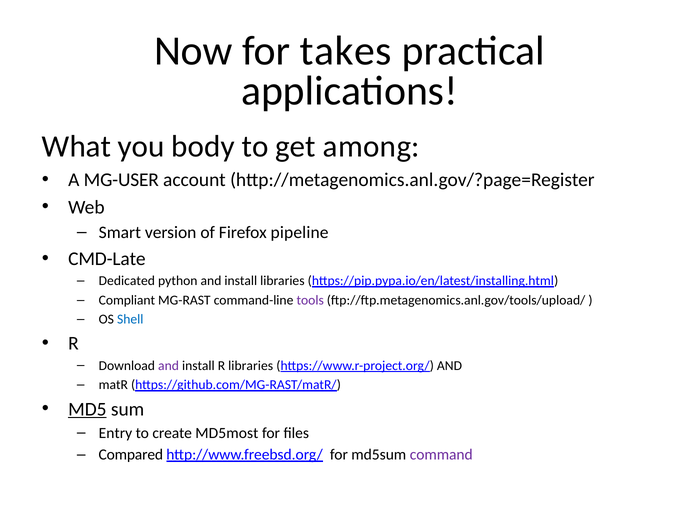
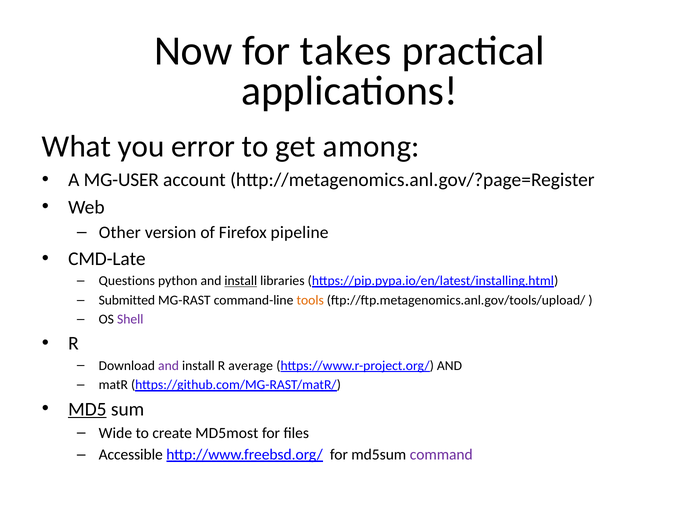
body: body -> error (203, 147)
Smart: Smart -> Other (120, 233)
Dedicated: Dedicated -> Questions (127, 281)
install underline: none -> present (241, 281)
Compliant: Compliant -> Submitted (127, 300)
tools colour: purple -> orange (310, 300)
Shell colour: blue -> purple (130, 319)
R libraries: libraries -> average (251, 366)
Entry: Entry -> Wide (115, 433)
Compared: Compared -> Accessible (131, 455)
